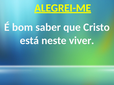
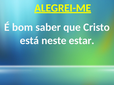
viver: viver -> estar (82, 41)
